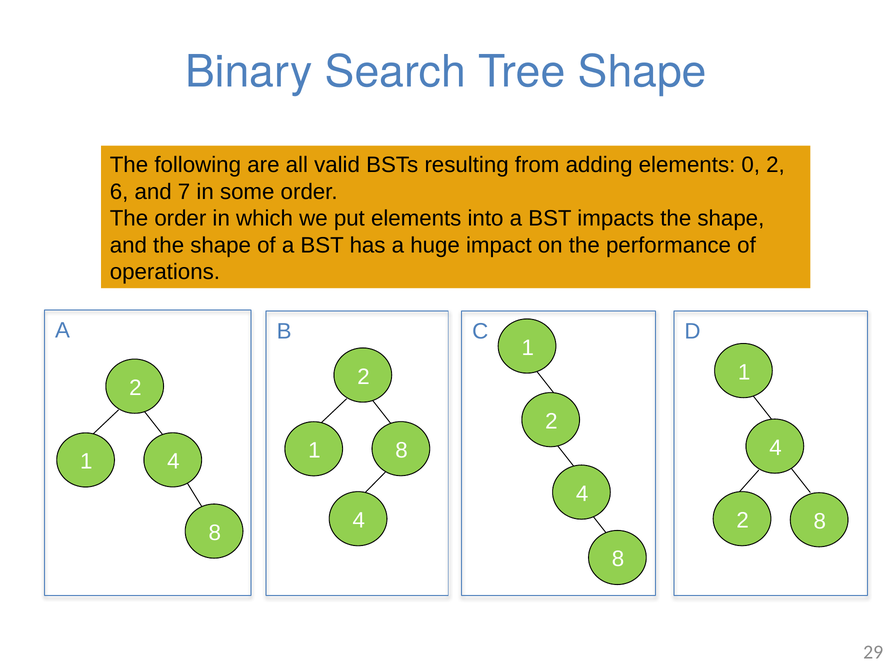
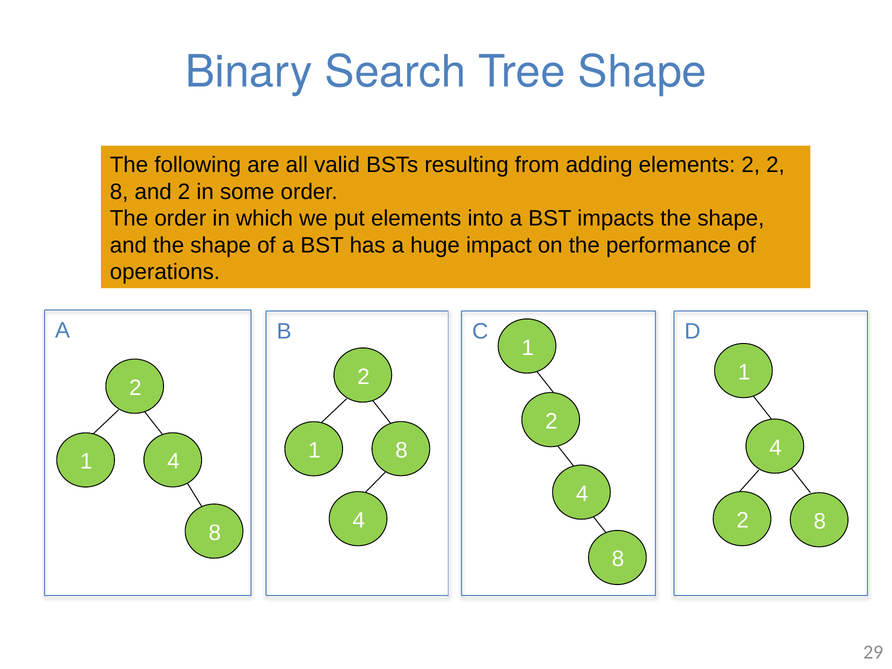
elements 0: 0 -> 2 (751, 165)
6: 6 -> 8 (119, 192)
and 7: 7 -> 2 (184, 192)
